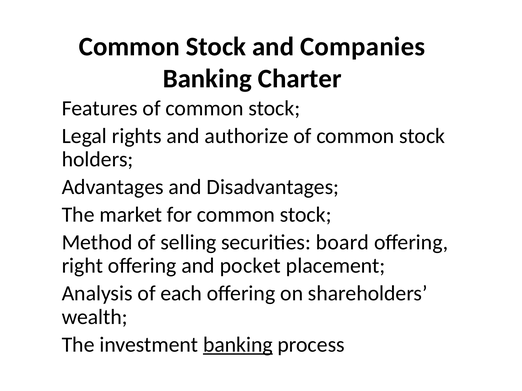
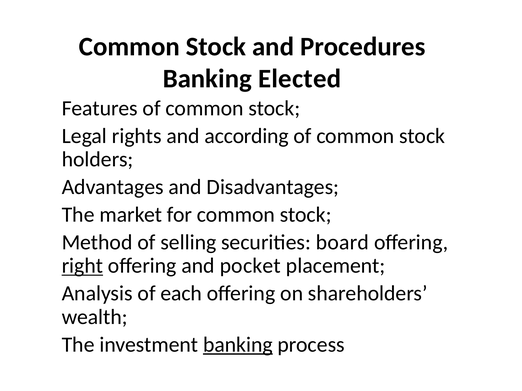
Companies: Companies -> Procedures (363, 47)
Charter: Charter -> Elected (300, 79)
authorize: authorize -> according (247, 136)
right underline: none -> present (82, 266)
